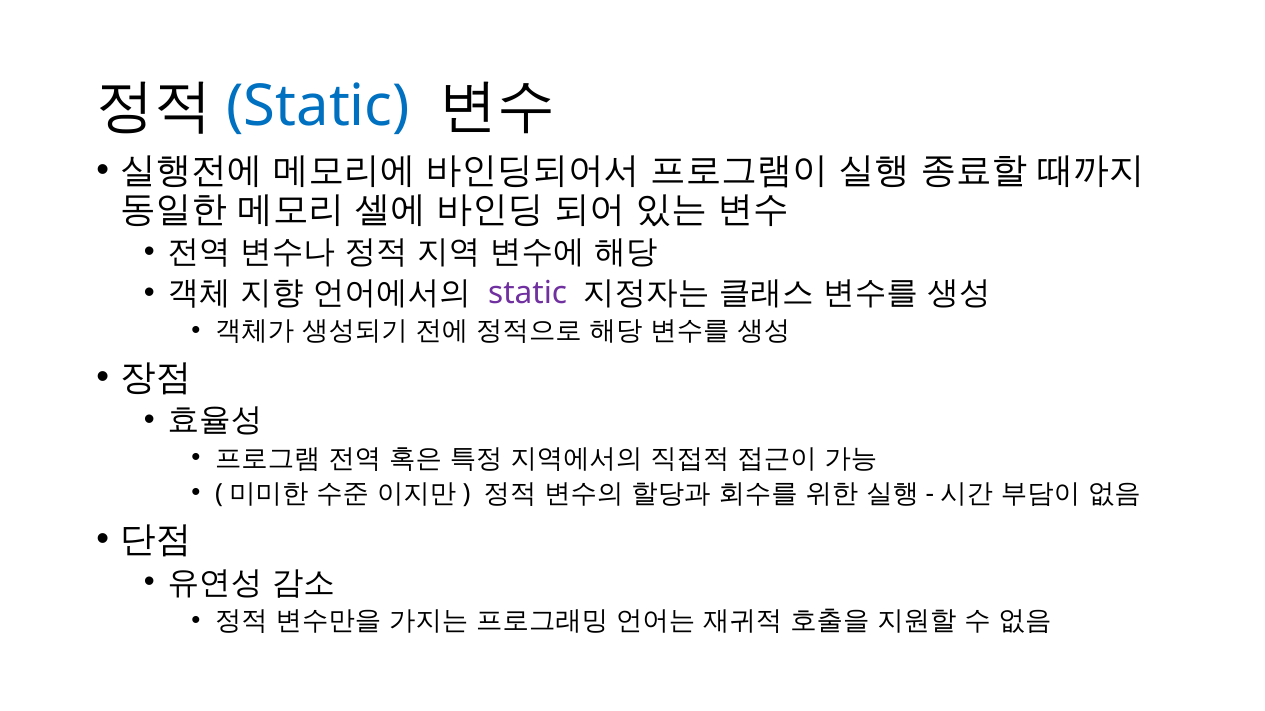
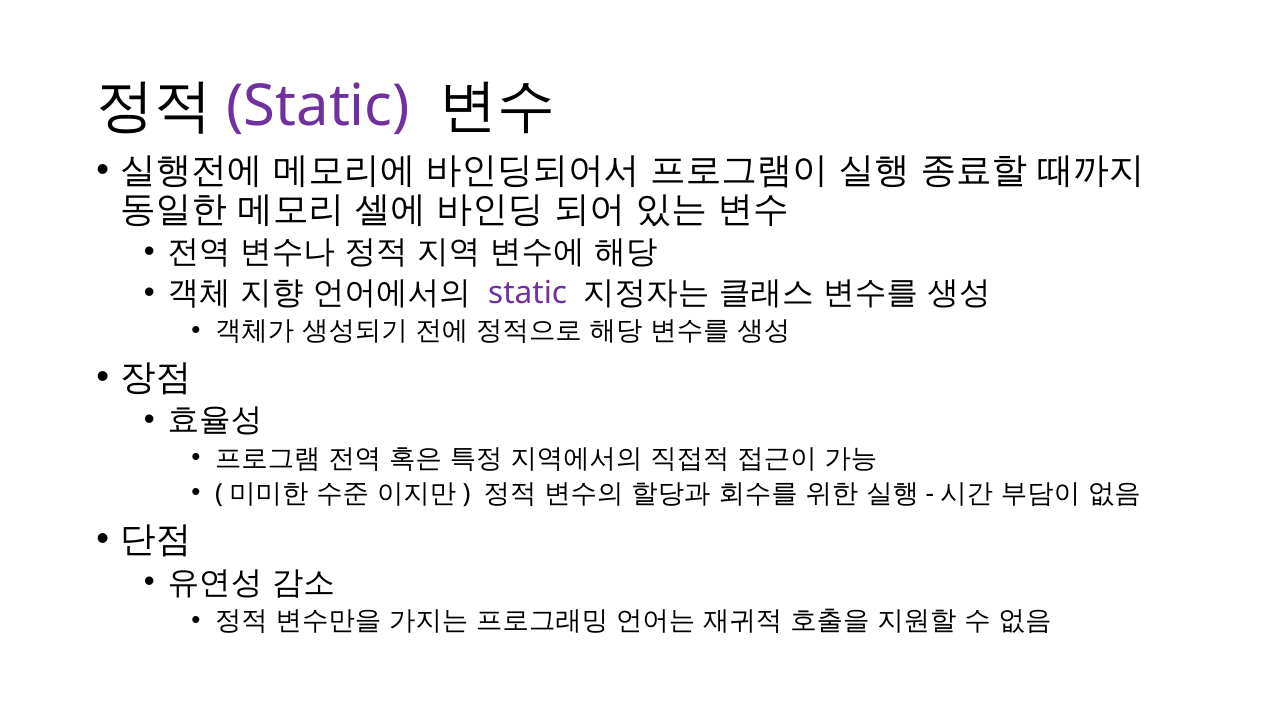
Static colour: blue -> purple (318, 106)
